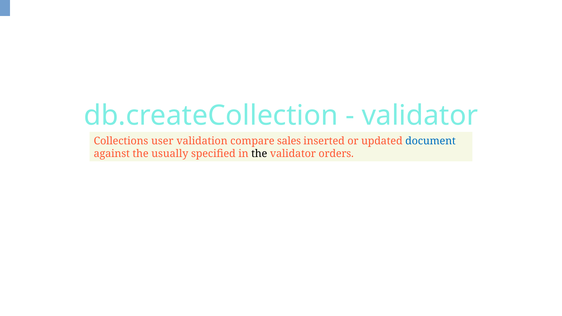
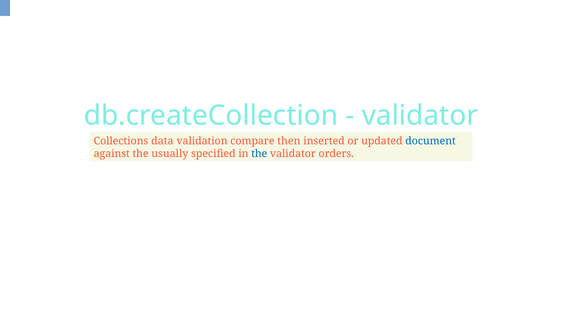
user: user -> data (162, 141)
sales: sales -> then (289, 141)
the colour: black -> blue (259, 154)
